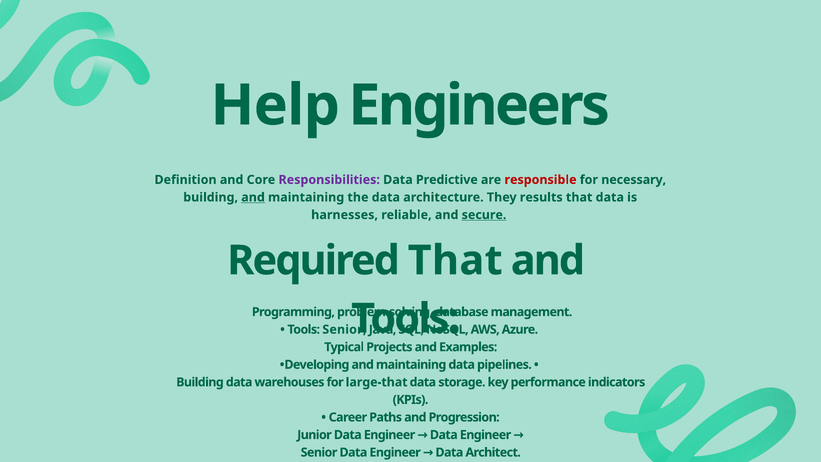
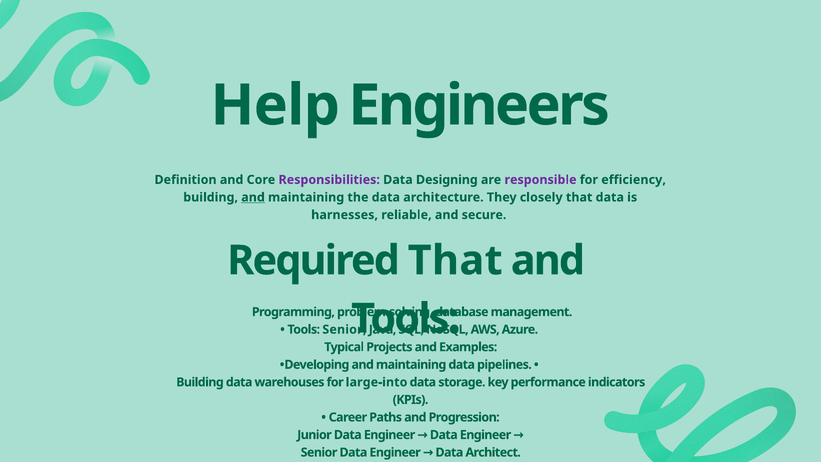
Predictive: Predictive -> Designing (447, 180)
responsible colour: red -> purple (540, 180)
necessary: necessary -> efficiency (634, 180)
results: results -> closely (541, 197)
secure underline: present -> none (484, 215)
large-that: large-that -> large-into (377, 382)
